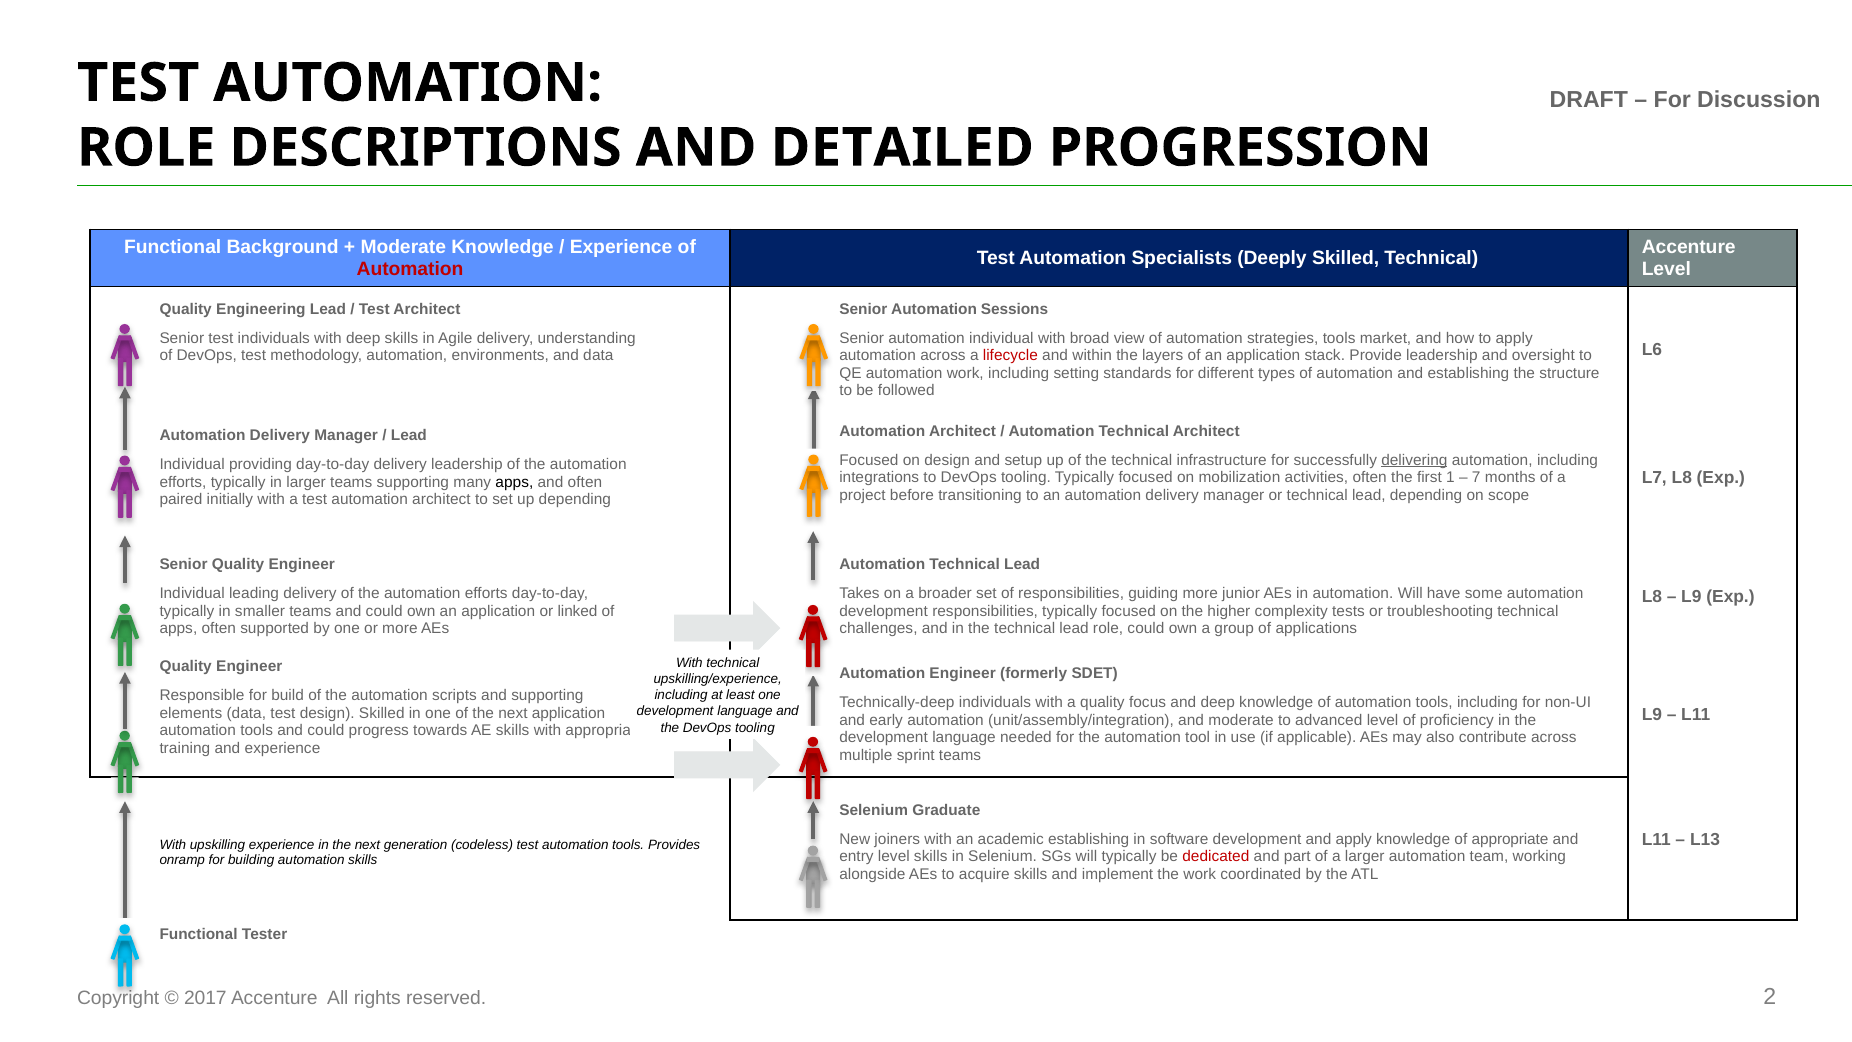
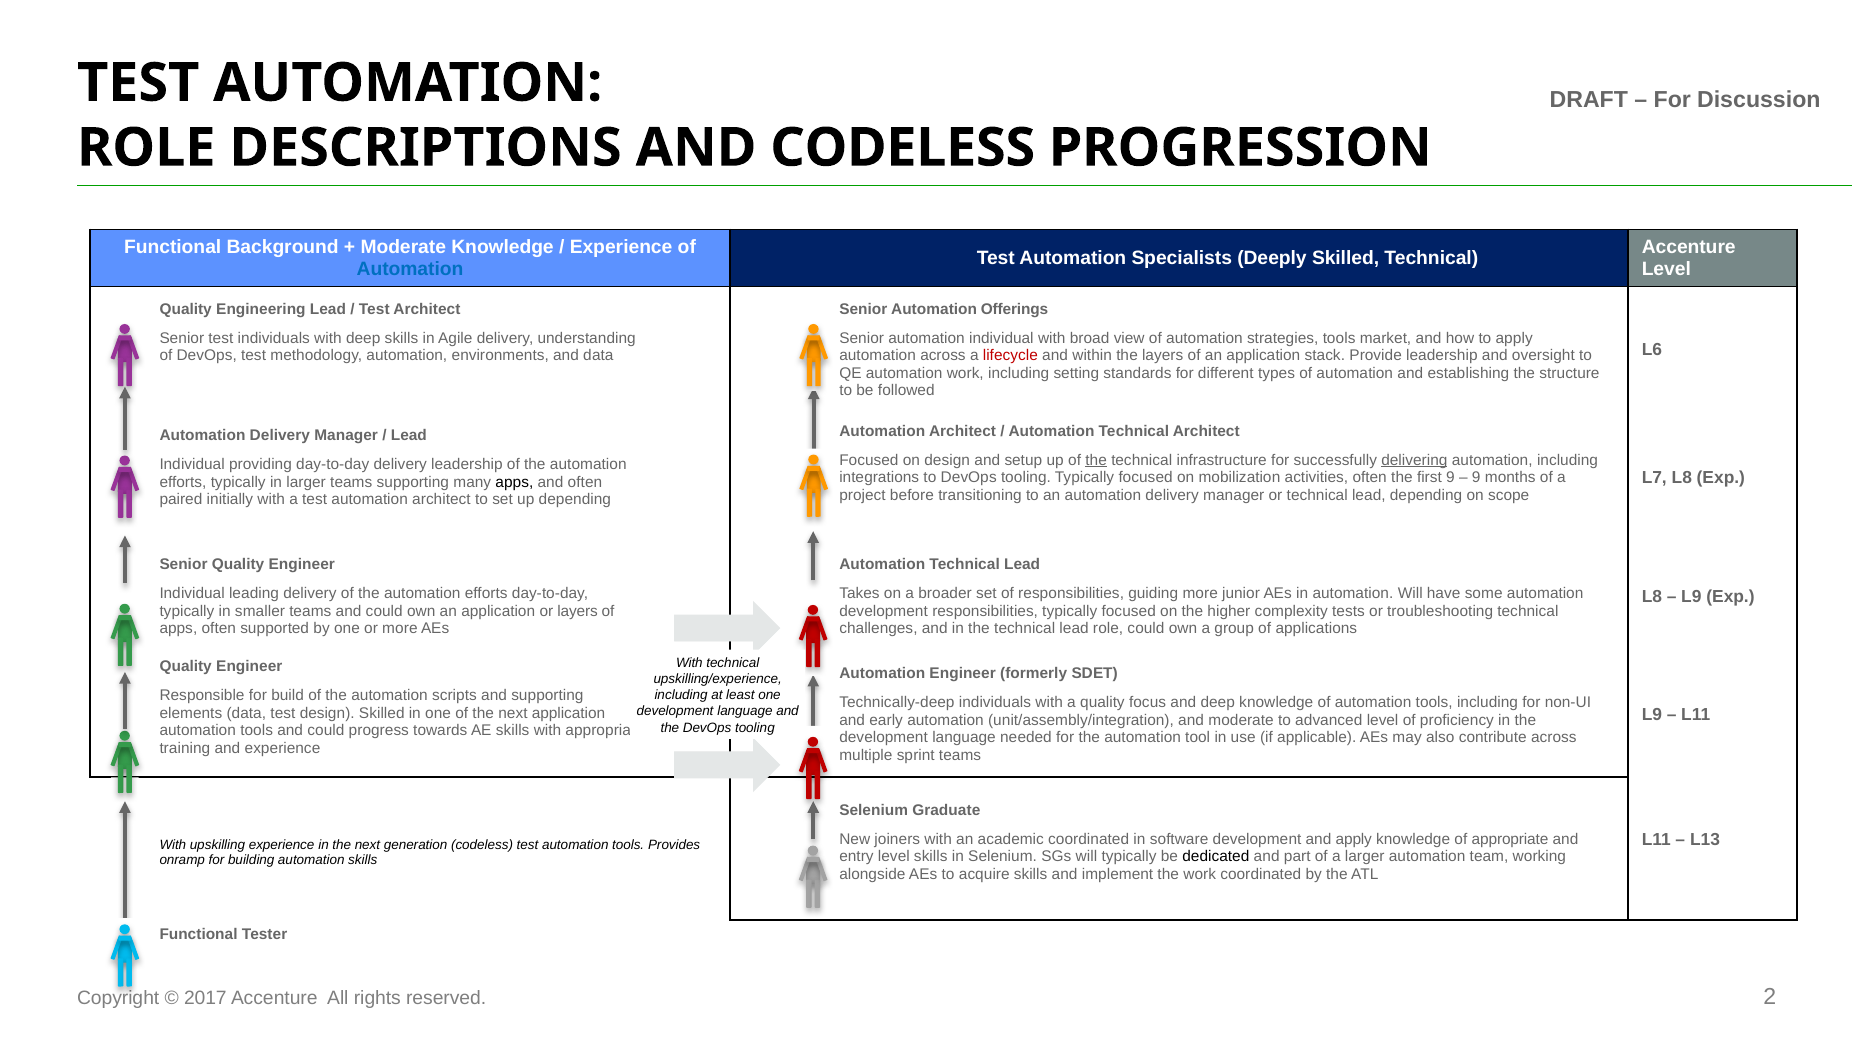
AND DETAILED: DETAILED -> CODELESS (903, 148)
Automation colour: red -> blue (410, 269)
Sessions: Sessions -> Offerings (1014, 309)
the underline: none -> present (1096, 460)
first 1: 1 -> 9 (1450, 478)
7: 7 -> 9 (1476, 478)
or linked: linked -> layers (578, 611)
academic establishing: establishing -> coordinated (1089, 839)
dedicated colour: red -> black (1216, 856)
